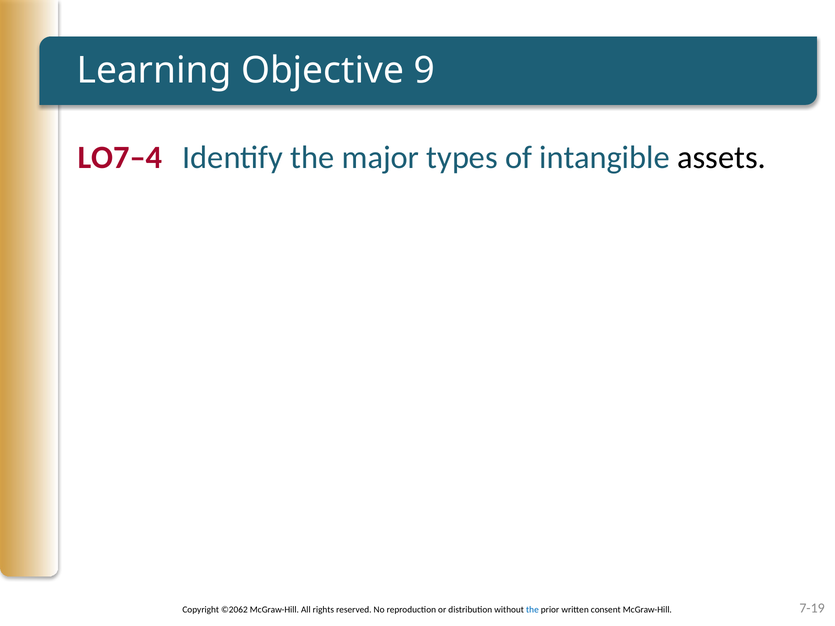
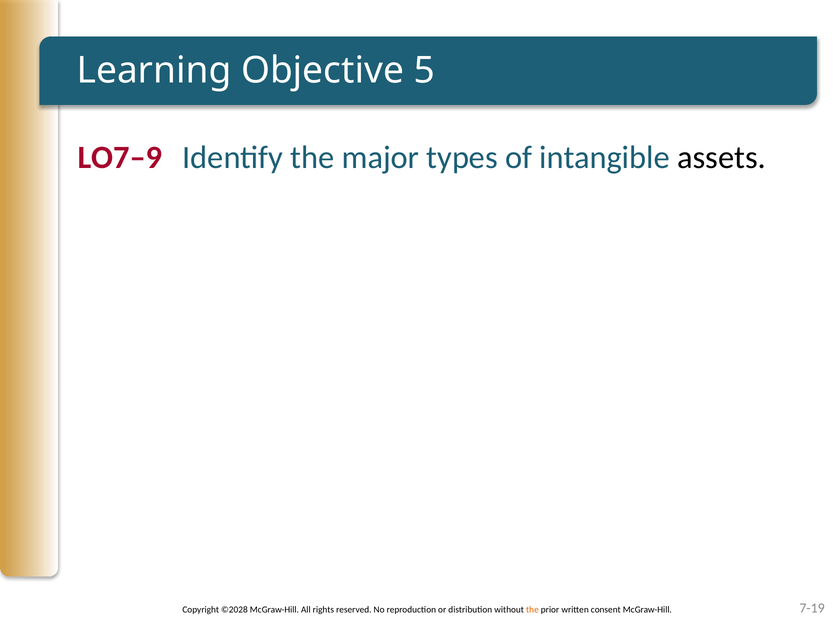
9: 9 -> 5 (424, 71)
LO7–4: LO7–4 -> LO7–9 (120, 158)
©2062: ©2062 -> ©2028 (234, 610)
the colour: blue -> orange (532, 610)
